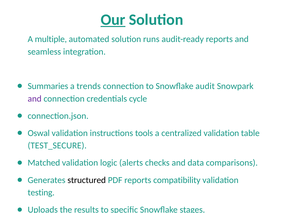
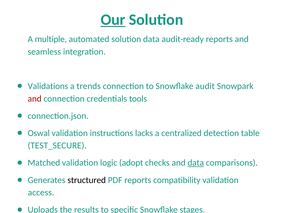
solution runs: runs -> data (151, 39)
Summaries: Summaries -> Validations (48, 86)
and colour: purple -> red (35, 99)
cycle: cycle -> tools (138, 99)
tools: tools -> lacks (144, 133)
centralized validation: validation -> detection (221, 133)
alerts: alerts -> adopt (131, 163)
data underline: none -> present (196, 163)
testing: testing -> access (41, 193)
